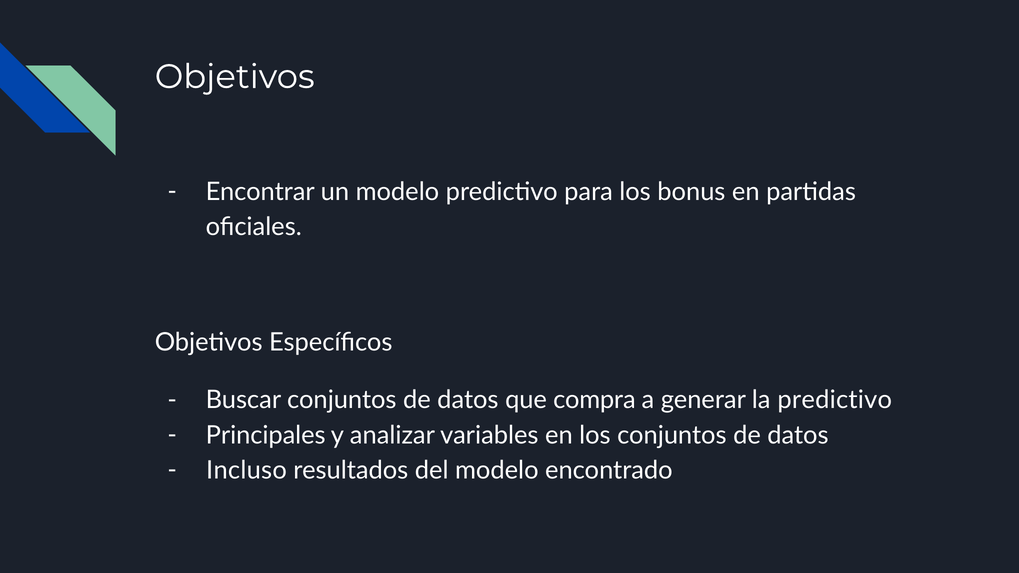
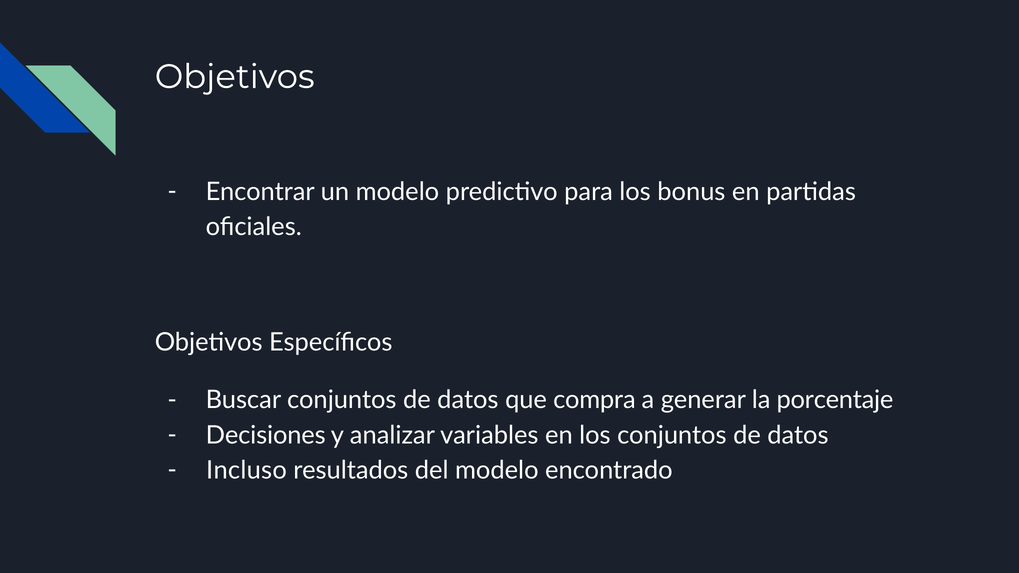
la predictivo: predictivo -> porcentaje (835, 400)
Principales: Principales -> Decisiones (266, 435)
